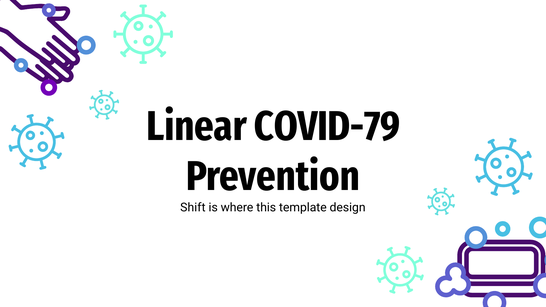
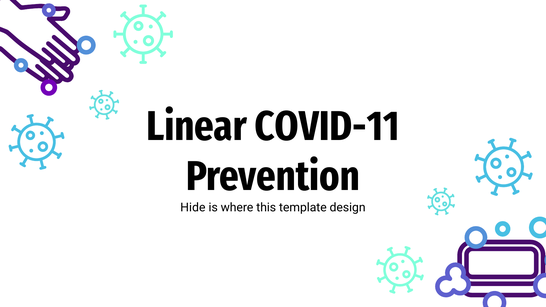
COVID-79: COVID-79 -> COVID-11 (327, 126)
Shift: Shift -> Hide (193, 208)
